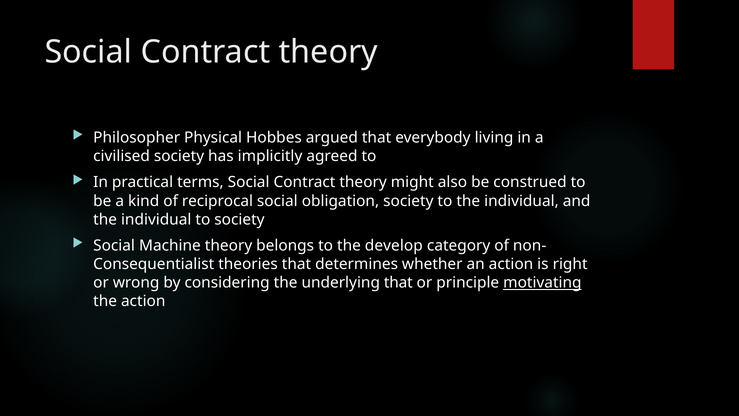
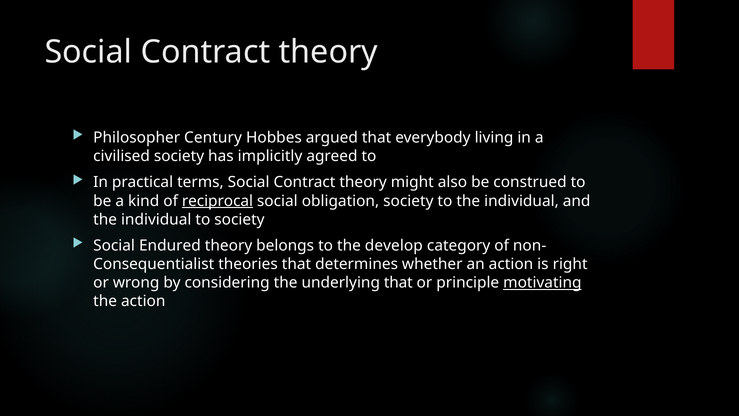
Physical: Physical -> Century (213, 138)
reciprocal underline: none -> present (217, 201)
Machine: Machine -> Endured (170, 245)
